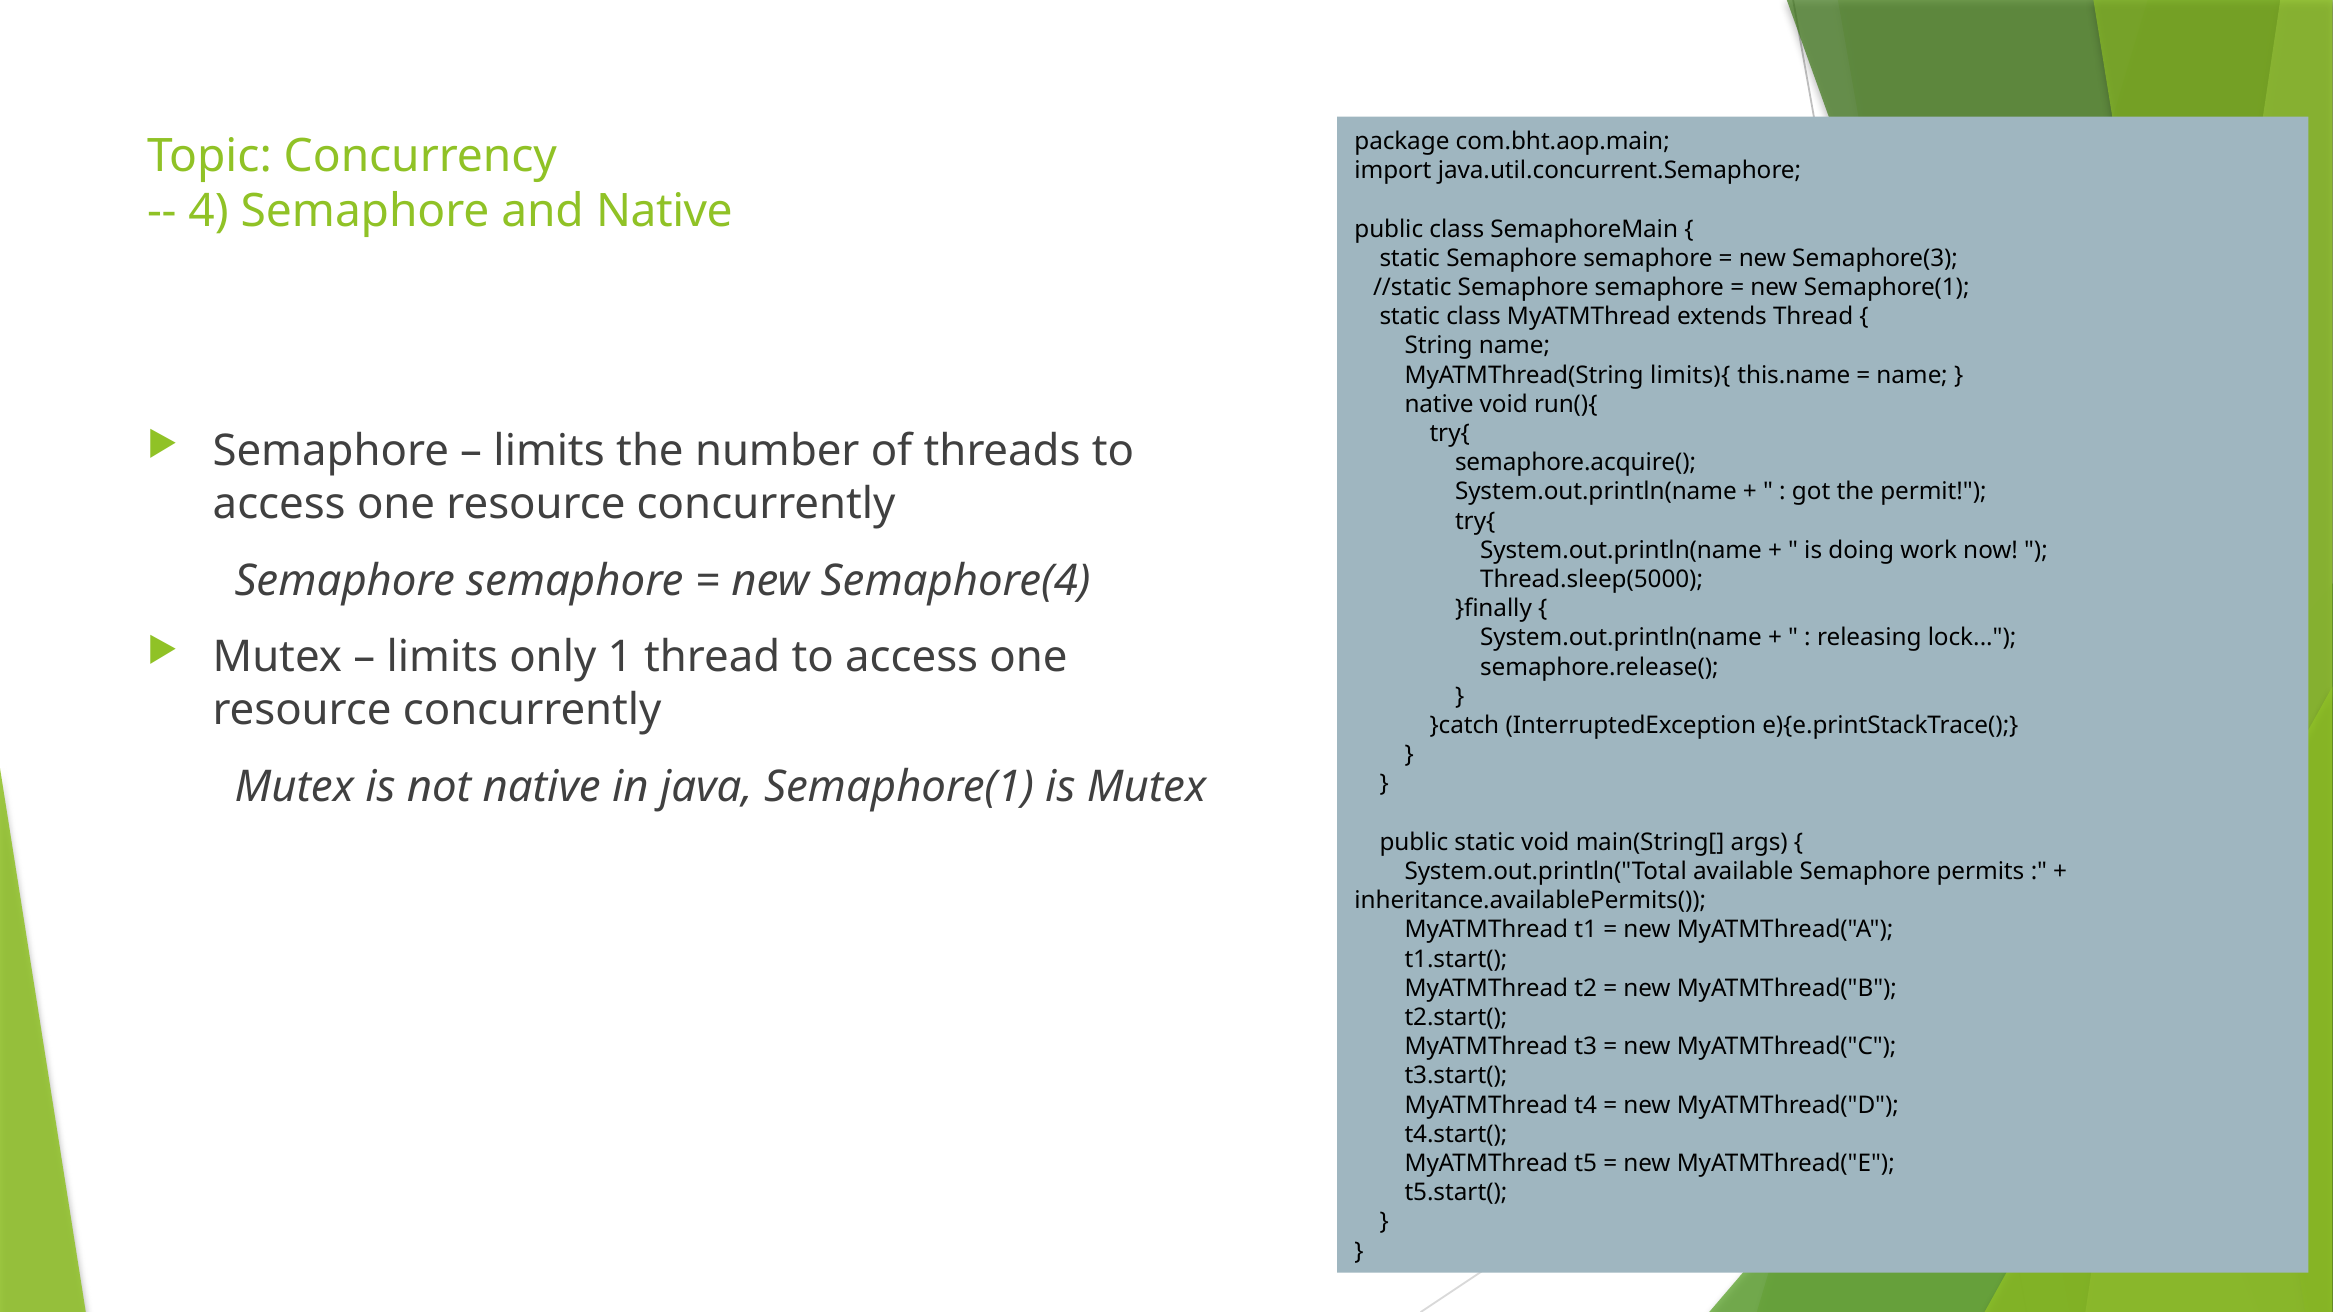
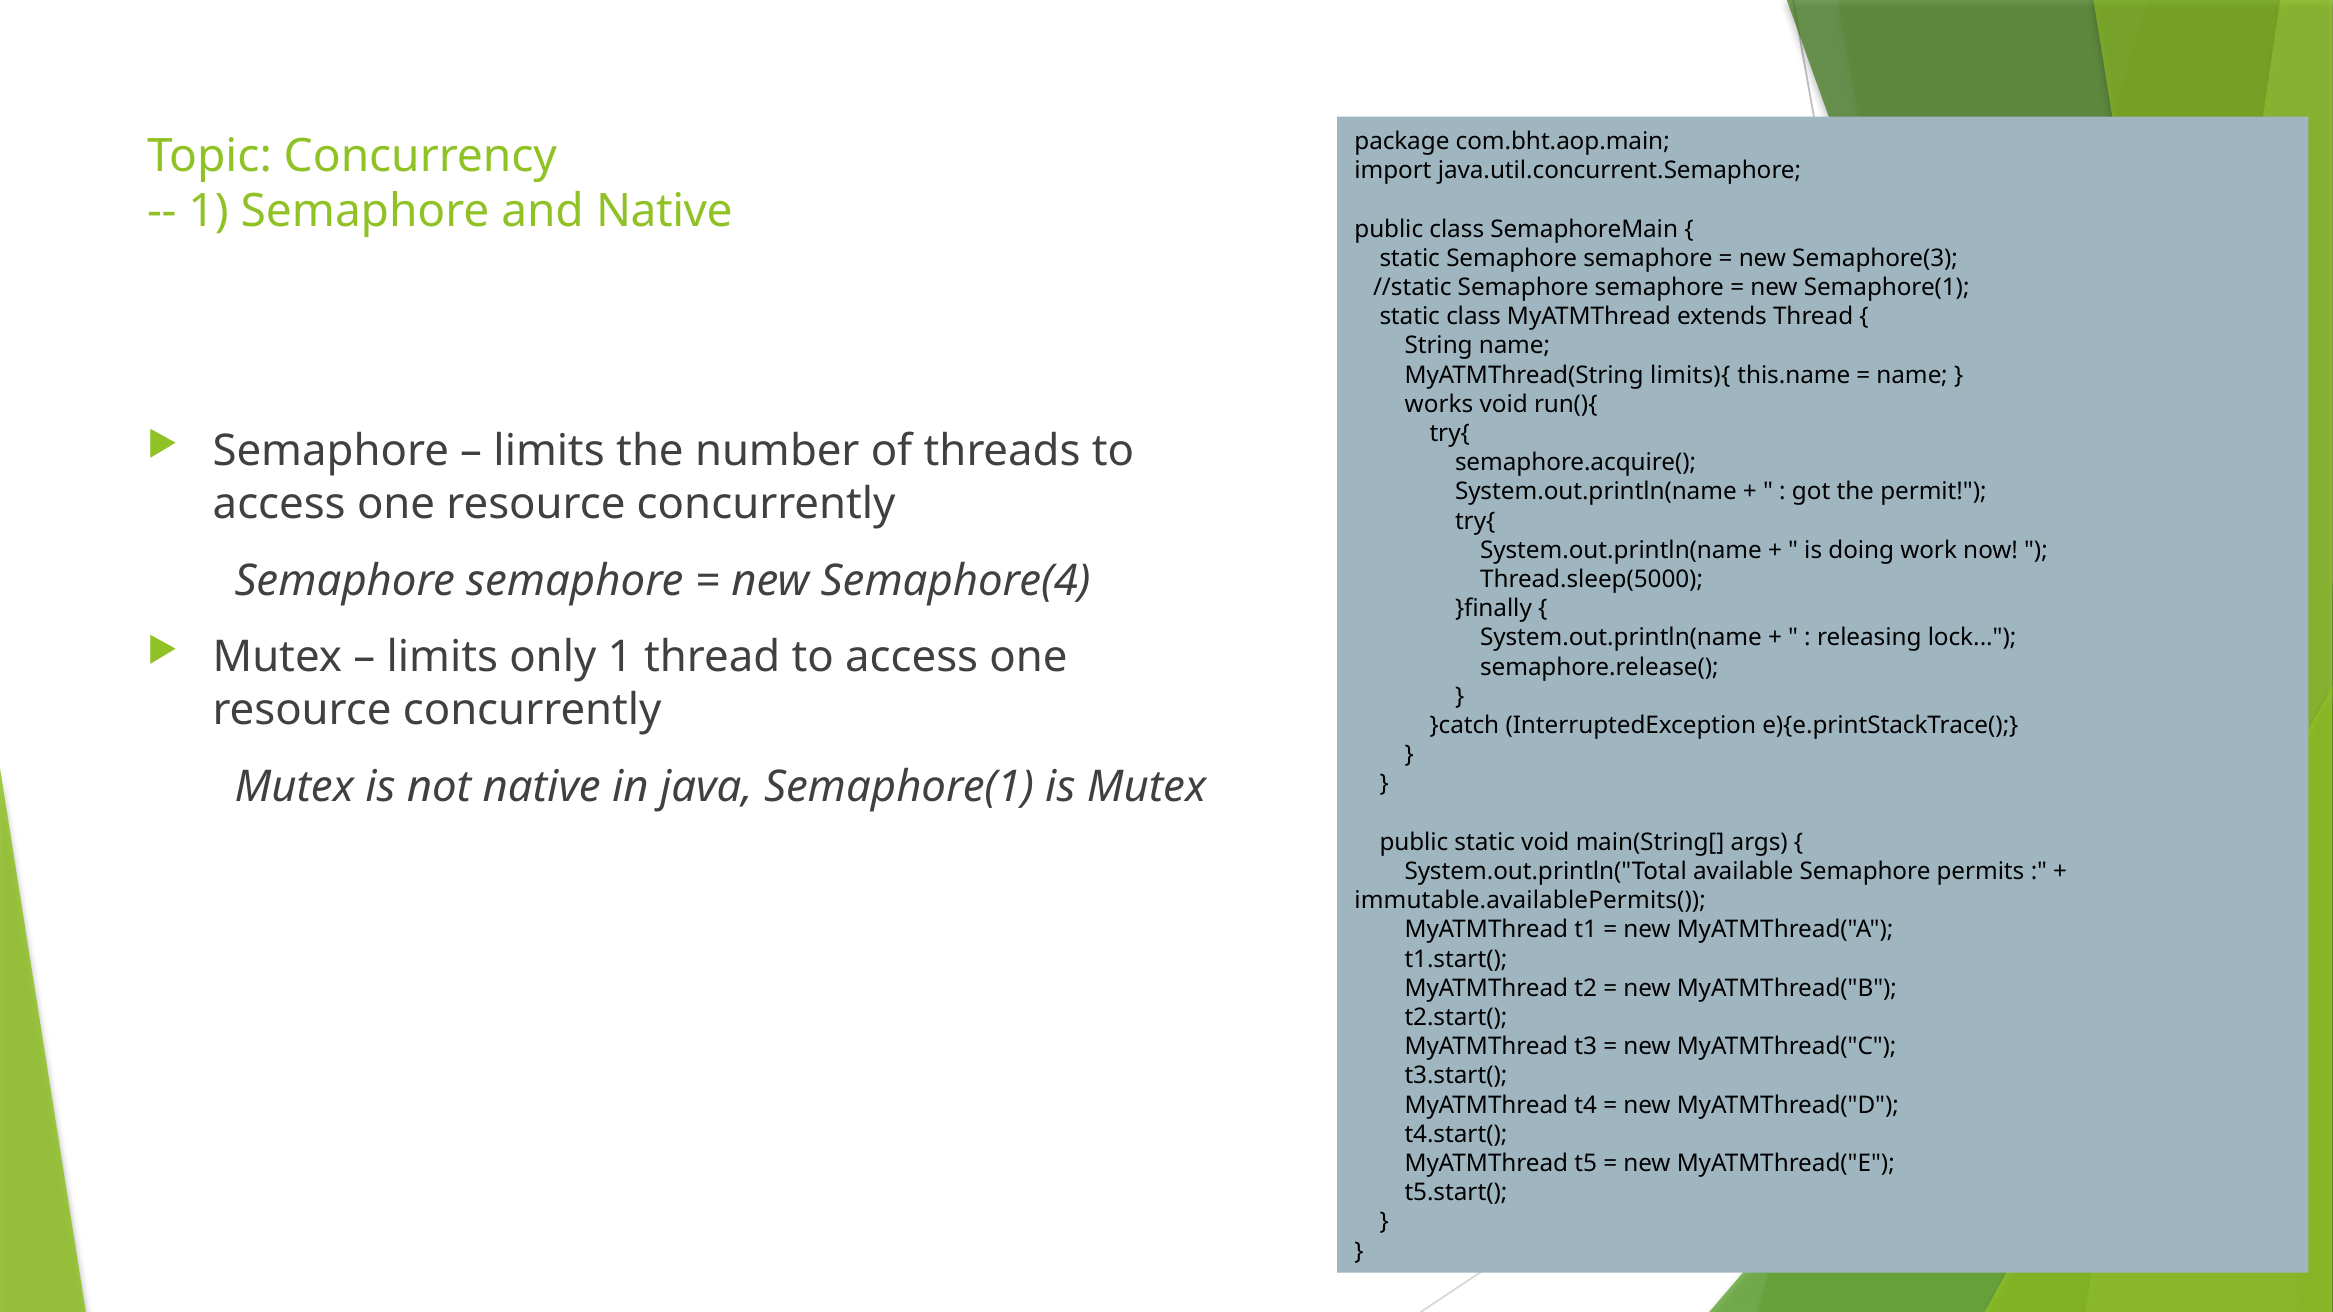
4: 4 -> 1 (209, 212)
native: native -> works (1439, 404)
inheritance.availablePermits(: inheritance.availablePermits( -> immutable.availablePermits( (1530, 901)
